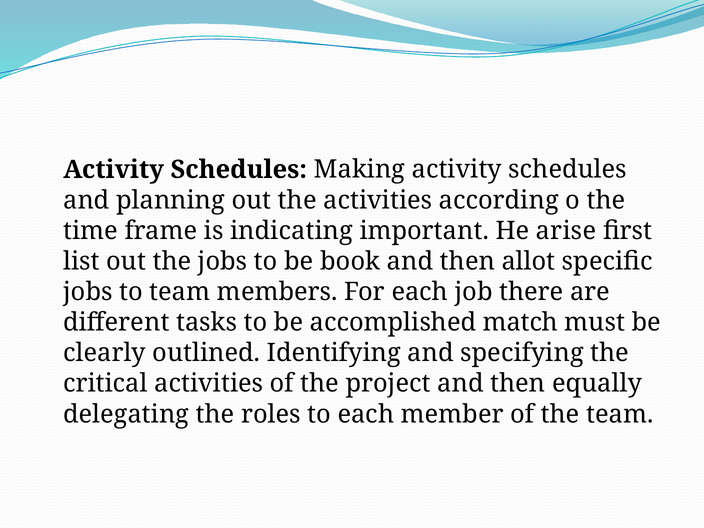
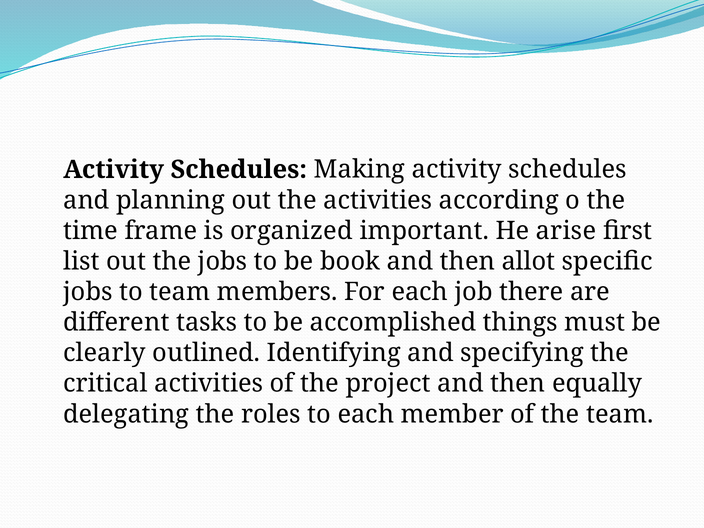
indicating: indicating -> organized (291, 231)
match: match -> things (520, 322)
